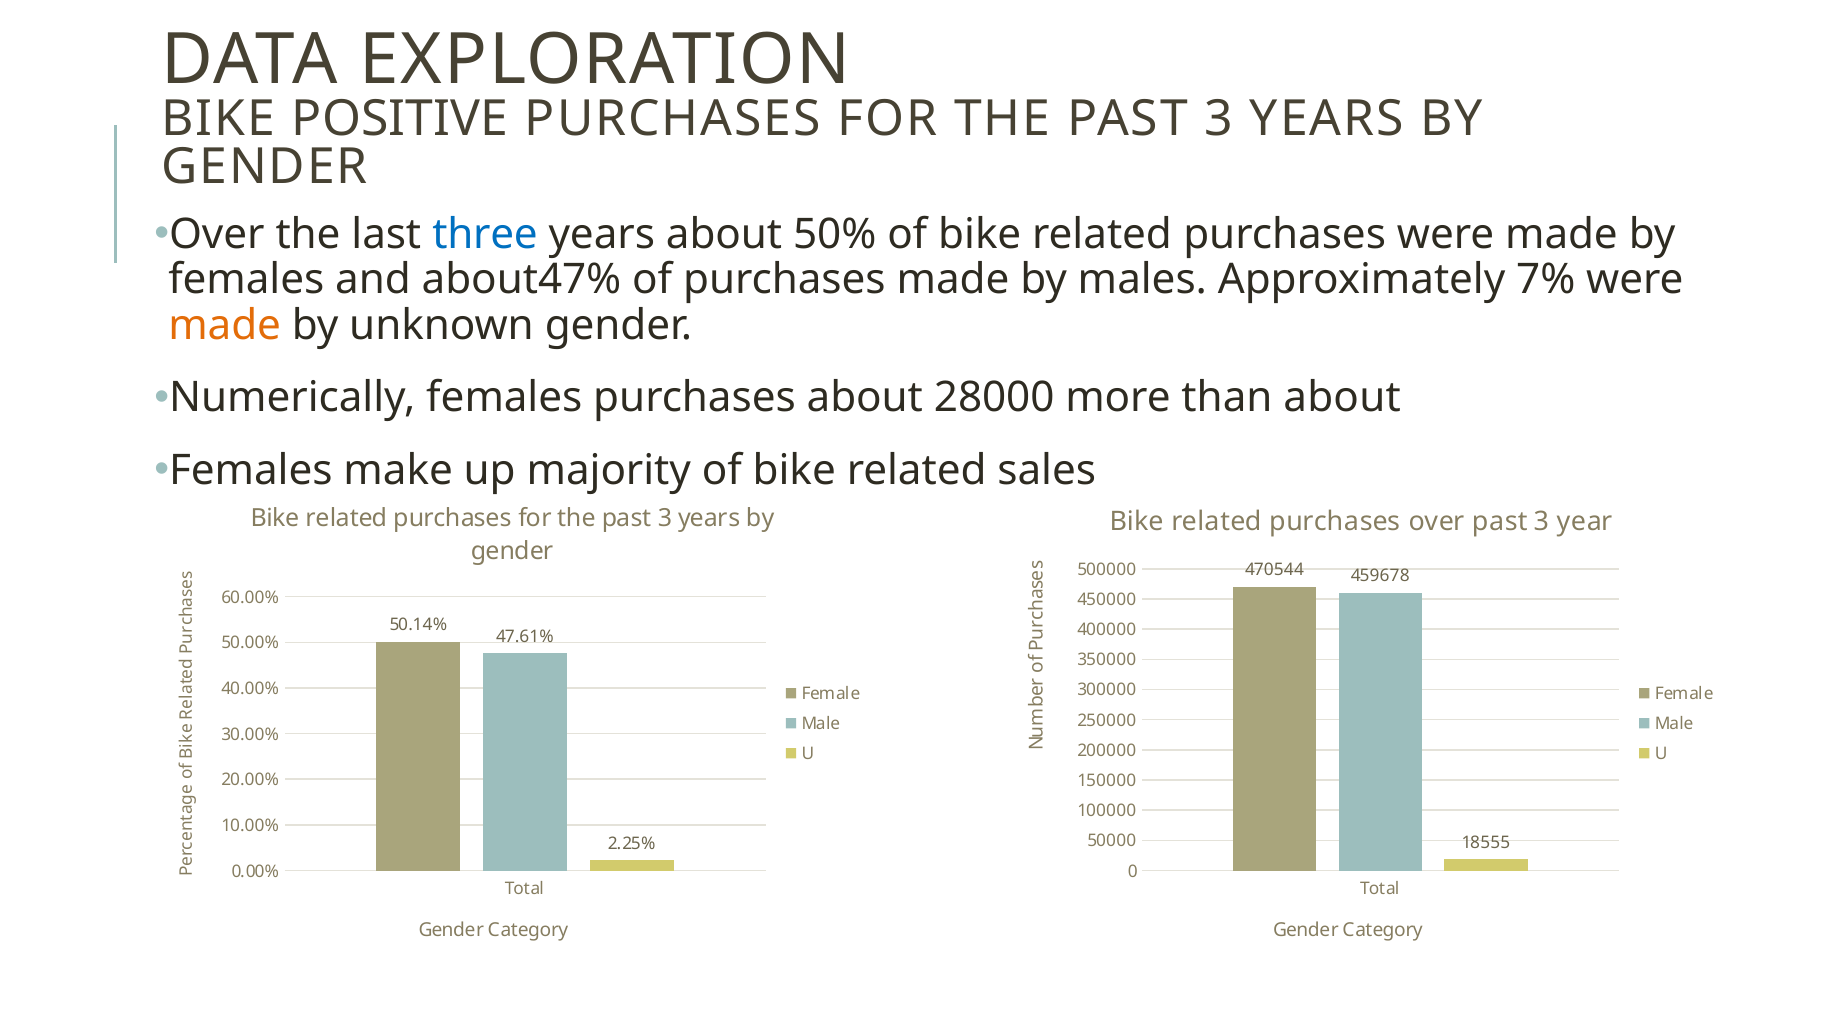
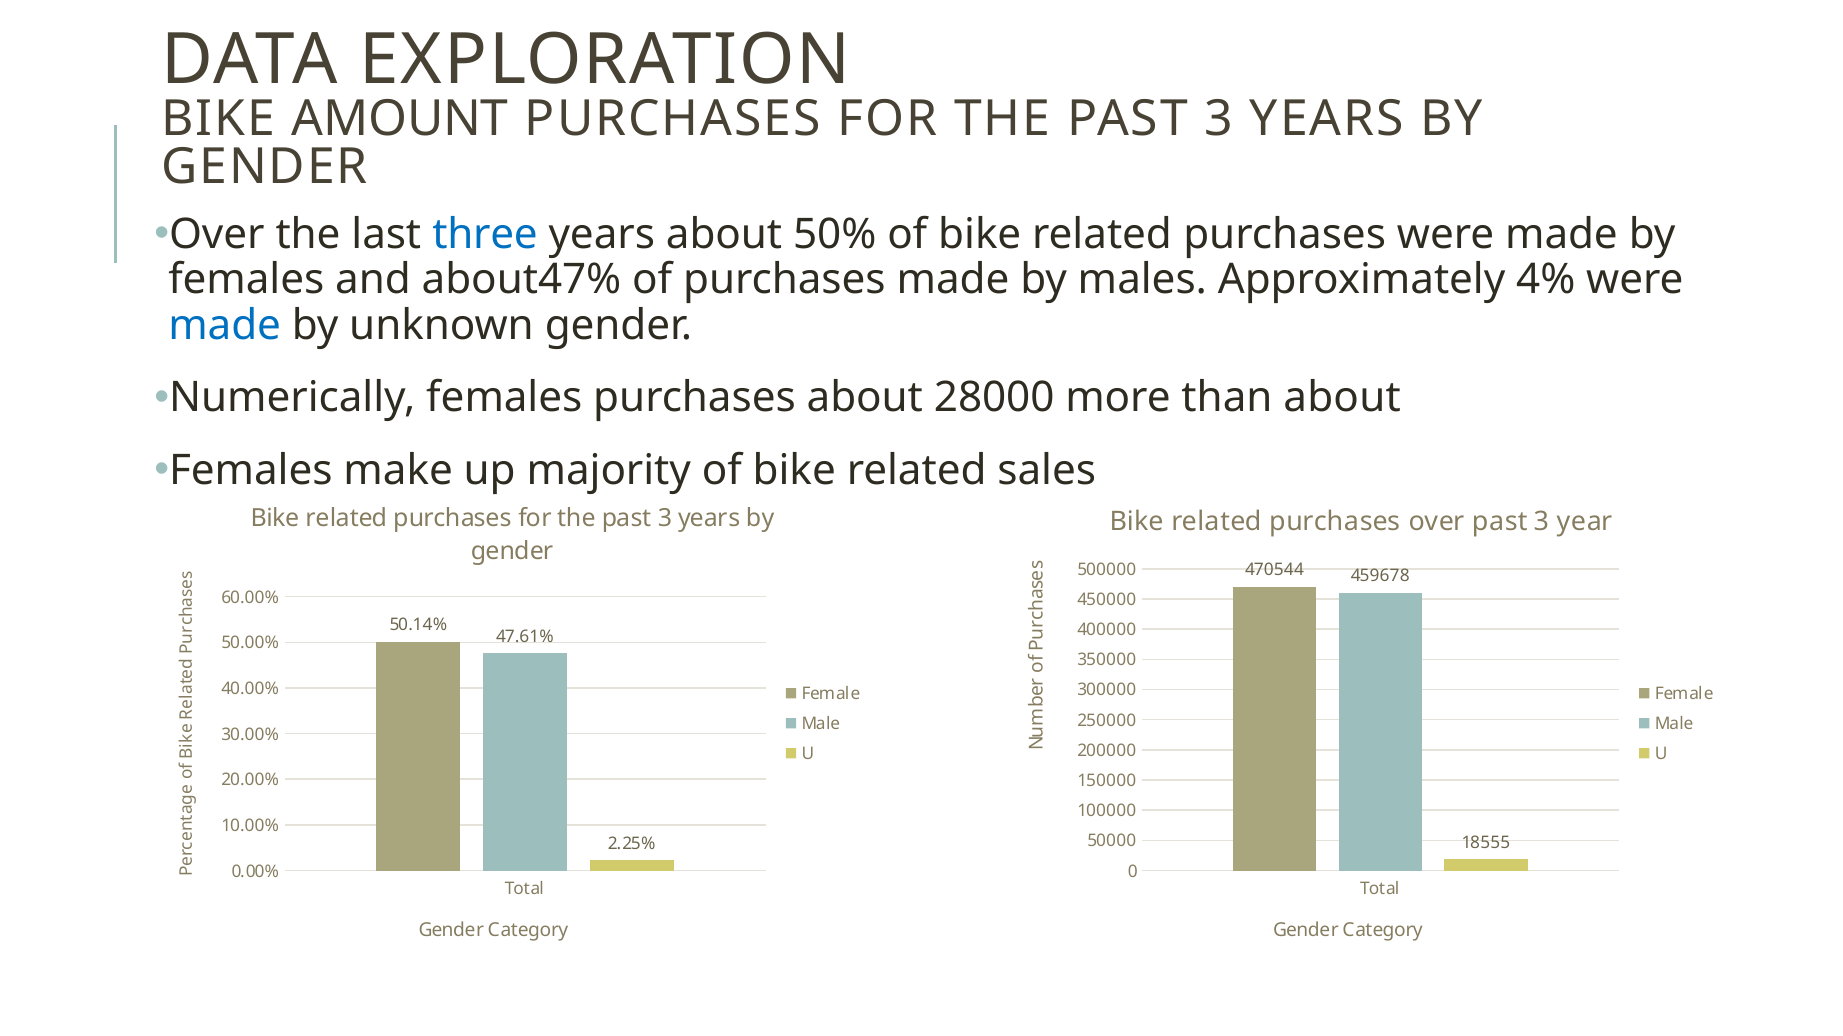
POSITIVE: POSITIVE -> AMOUNT (400, 119)
7%: 7% -> 4% (1546, 280)
made colour: orange -> blue (225, 326)
